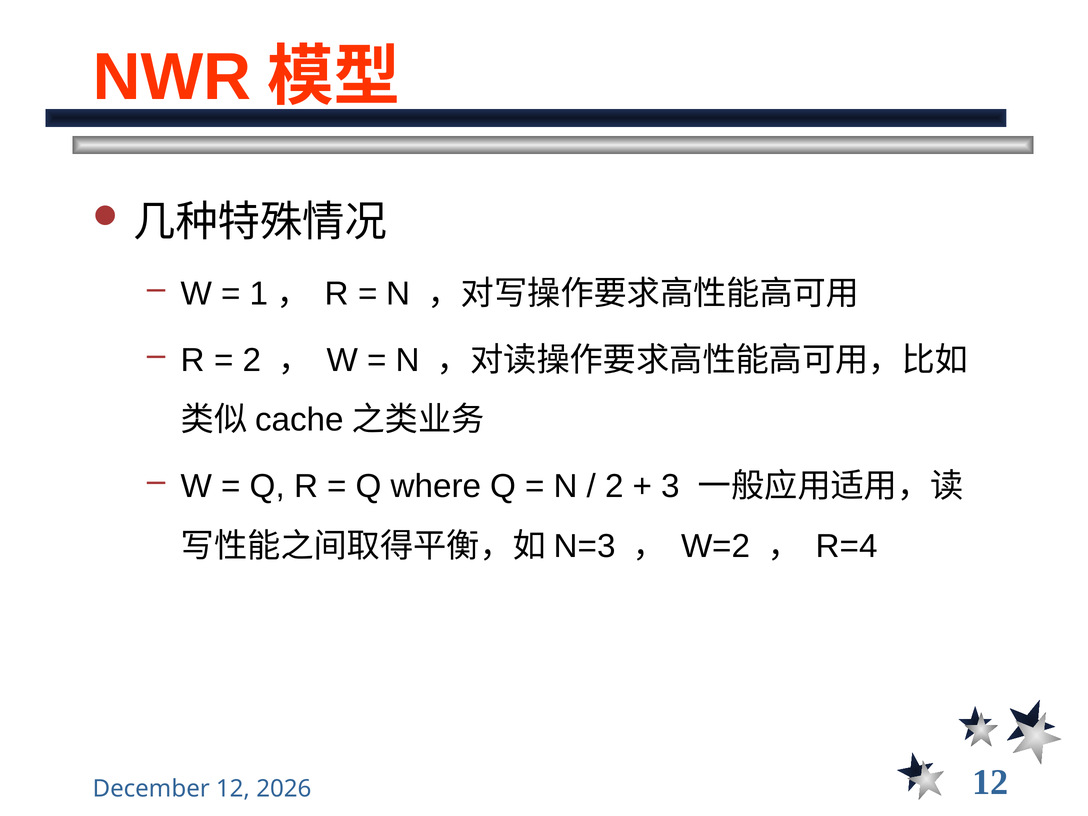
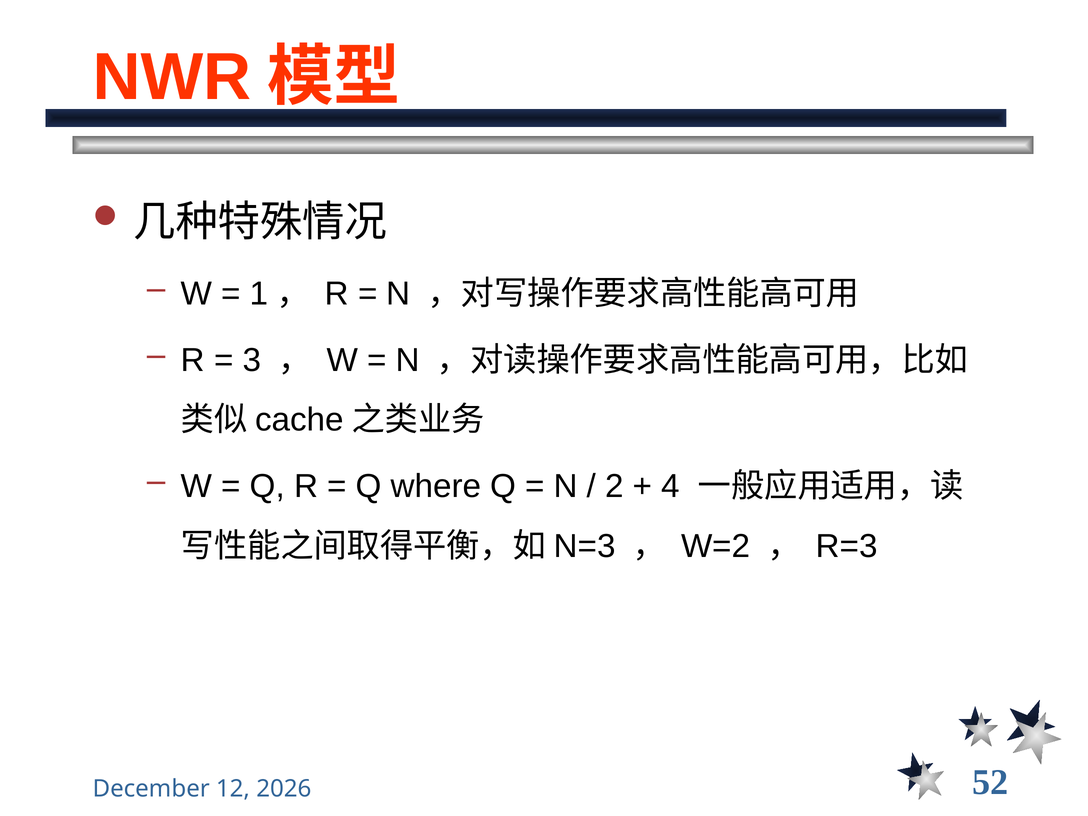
2: 2 -> 3 (252, 360)
3: 3 -> 4 (671, 486)
R=4: R=4 -> R=3 (847, 546)
12: 12 -> 52 (990, 782)
